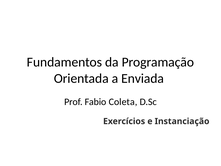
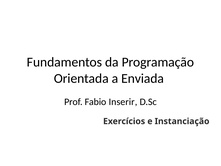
Coleta: Coleta -> Inserir (123, 102)
